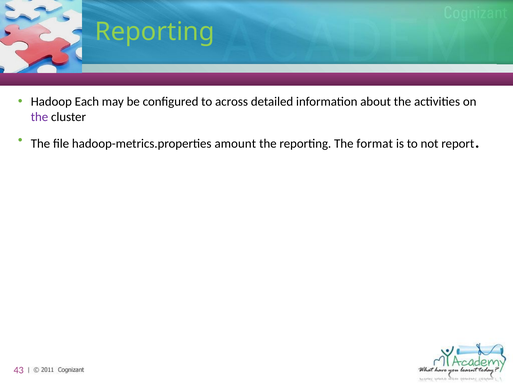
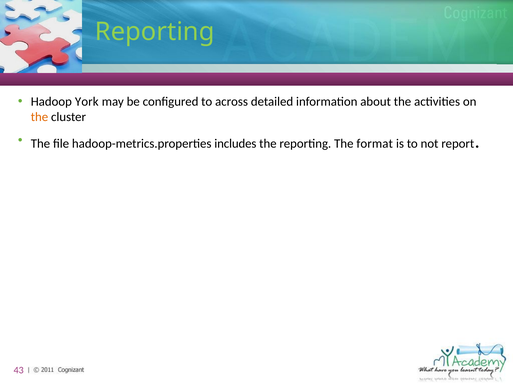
Each: Each -> York (87, 101)
the colour: purple -> orange (39, 117)
amount: amount -> includes (235, 143)
